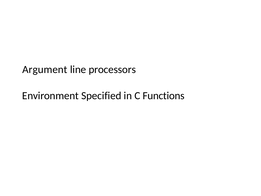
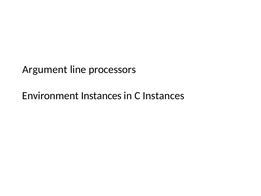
Environment Specified: Specified -> Instances (101, 96)
C Functions: Functions -> Instances (164, 96)
